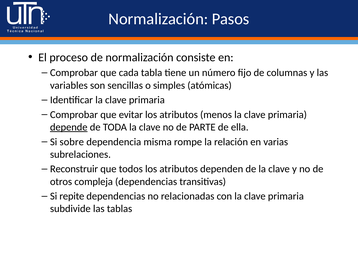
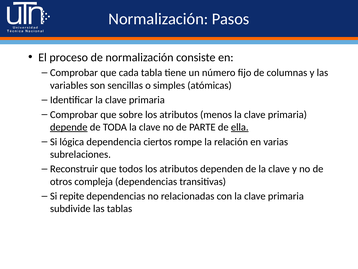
evitar: evitar -> sobre (131, 114)
ella underline: none -> present (240, 127)
sobre: sobre -> lógica (72, 142)
misma: misma -> ciertos (158, 142)
